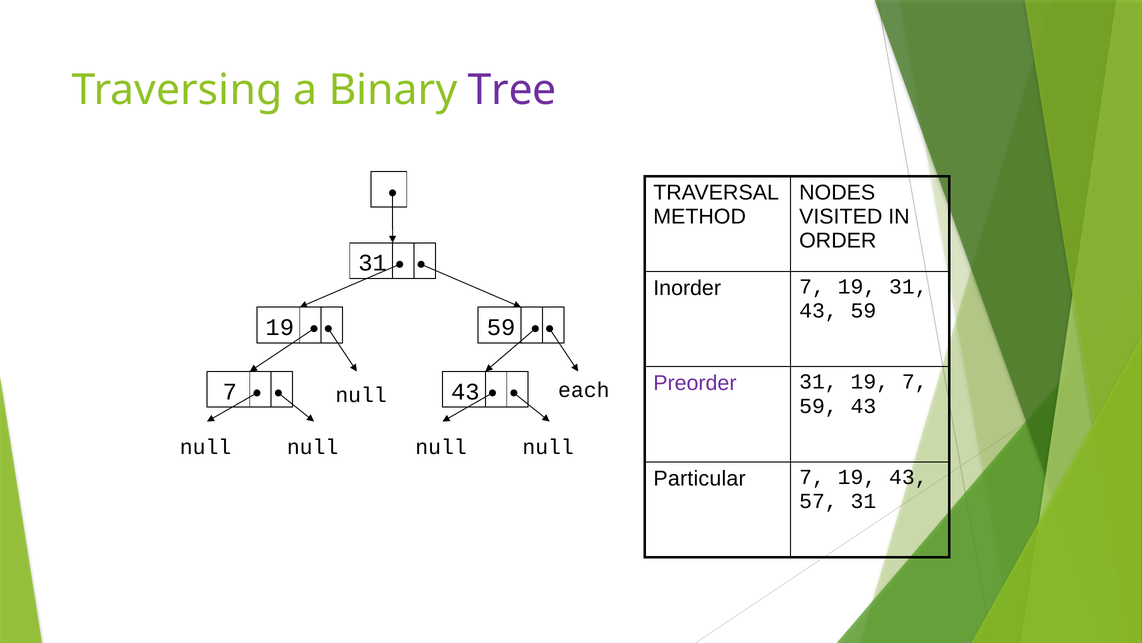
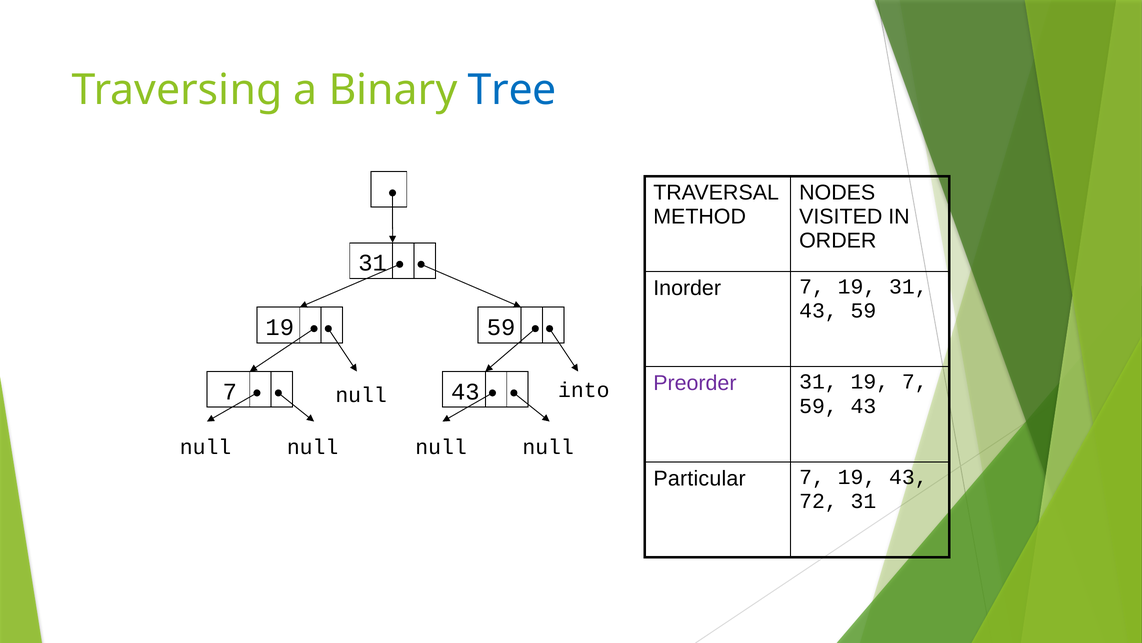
Tree colour: purple -> blue (512, 90)
each: each -> into (584, 390)
57: 57 -> 72 (818, 501)
